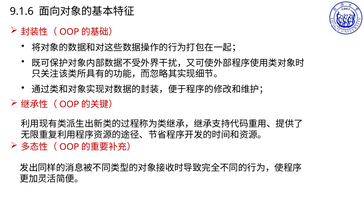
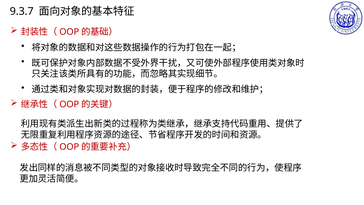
9.1.6: 9.1.6 -> 9.3.7 (22, 11)
